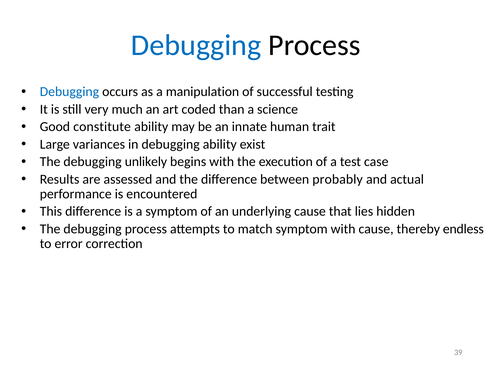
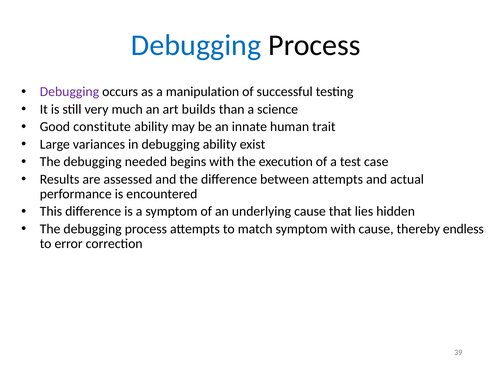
Debugging colour: blue -> purple (69, 92)
coded: coded -> builds (199, 109)
unlikely: unlikely -> needed (146, 162)
between probably: probably -> attempts (338, 179)
